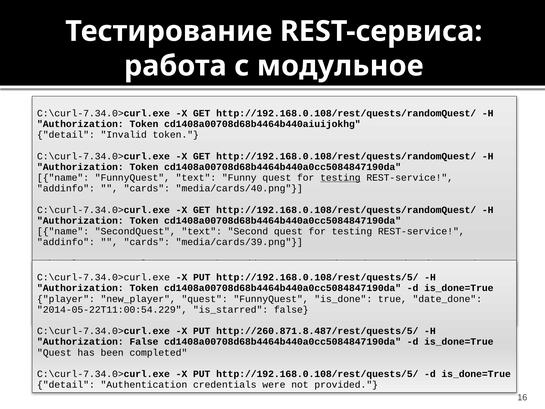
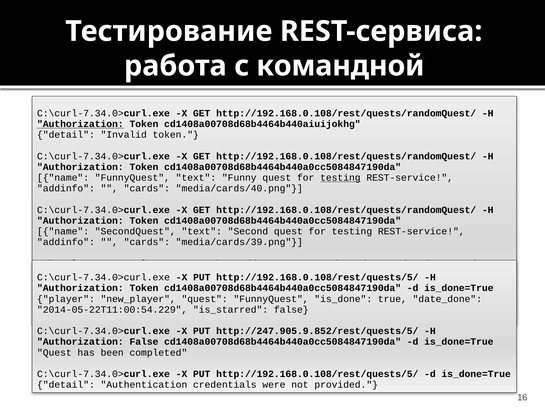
модульное: модульное -> командной (340, 66)
Authorization underline: none -> present (80, 124)
http://260.871.8.487/rest/quests/5/: http://260.871.8.487/rest/quests/5/ -> http://247.905.9.852/rest/quests/5/ (317, 331)
